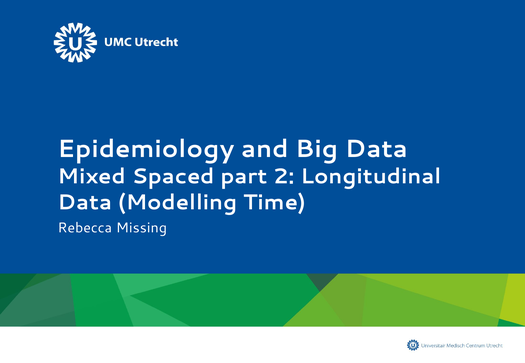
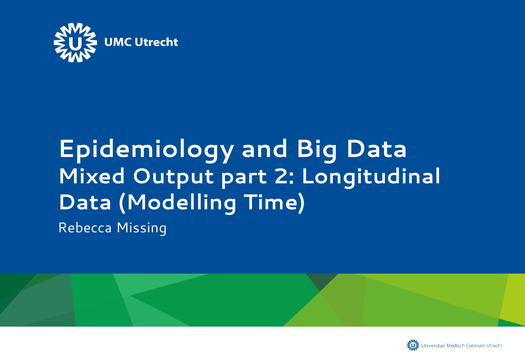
Spaced: Spaced -> Output (173, 177)
